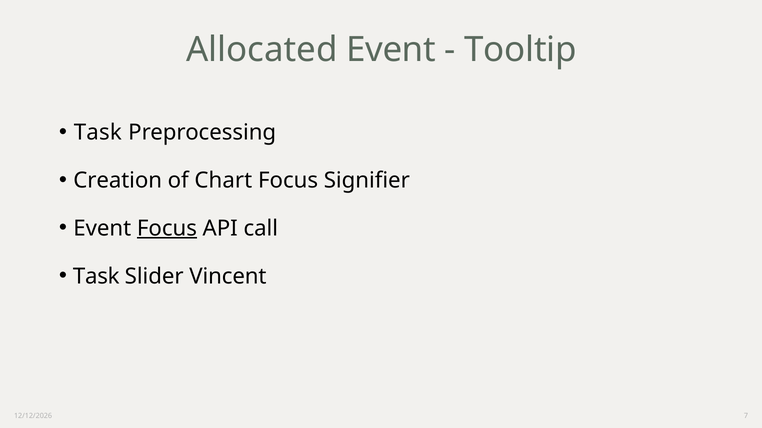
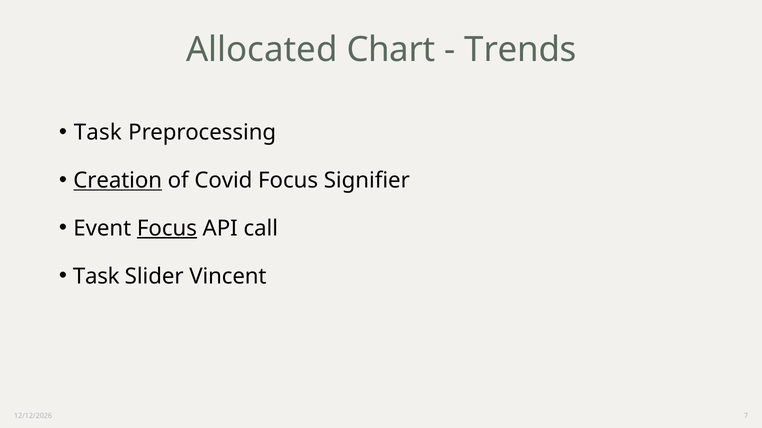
Allocated Event: Event -> Chart (391, 50)
Tooltip: Tooltip -> Trends (520, 50)
Creation underline: none -> present (118, 181)
Chart: Chart -> Covid (223, 181)
